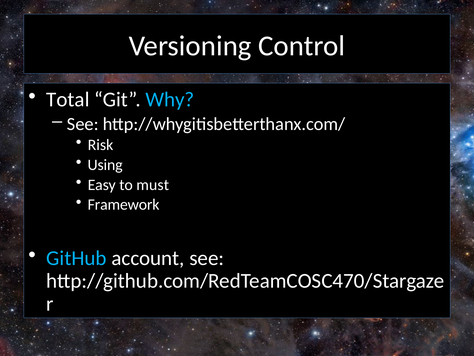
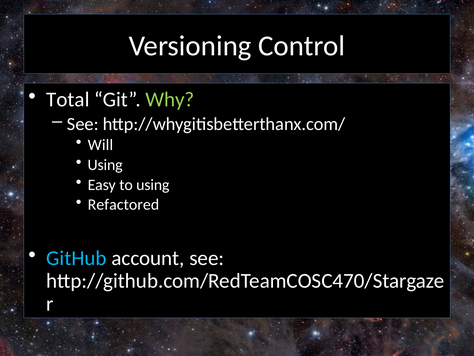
Why colour: light blue -> light green (170, 99)
Risk: Risk -> Will (100, 145)
to must: must -> using (153, 185)
Framework: Framework -> Refactored (123, 204)
